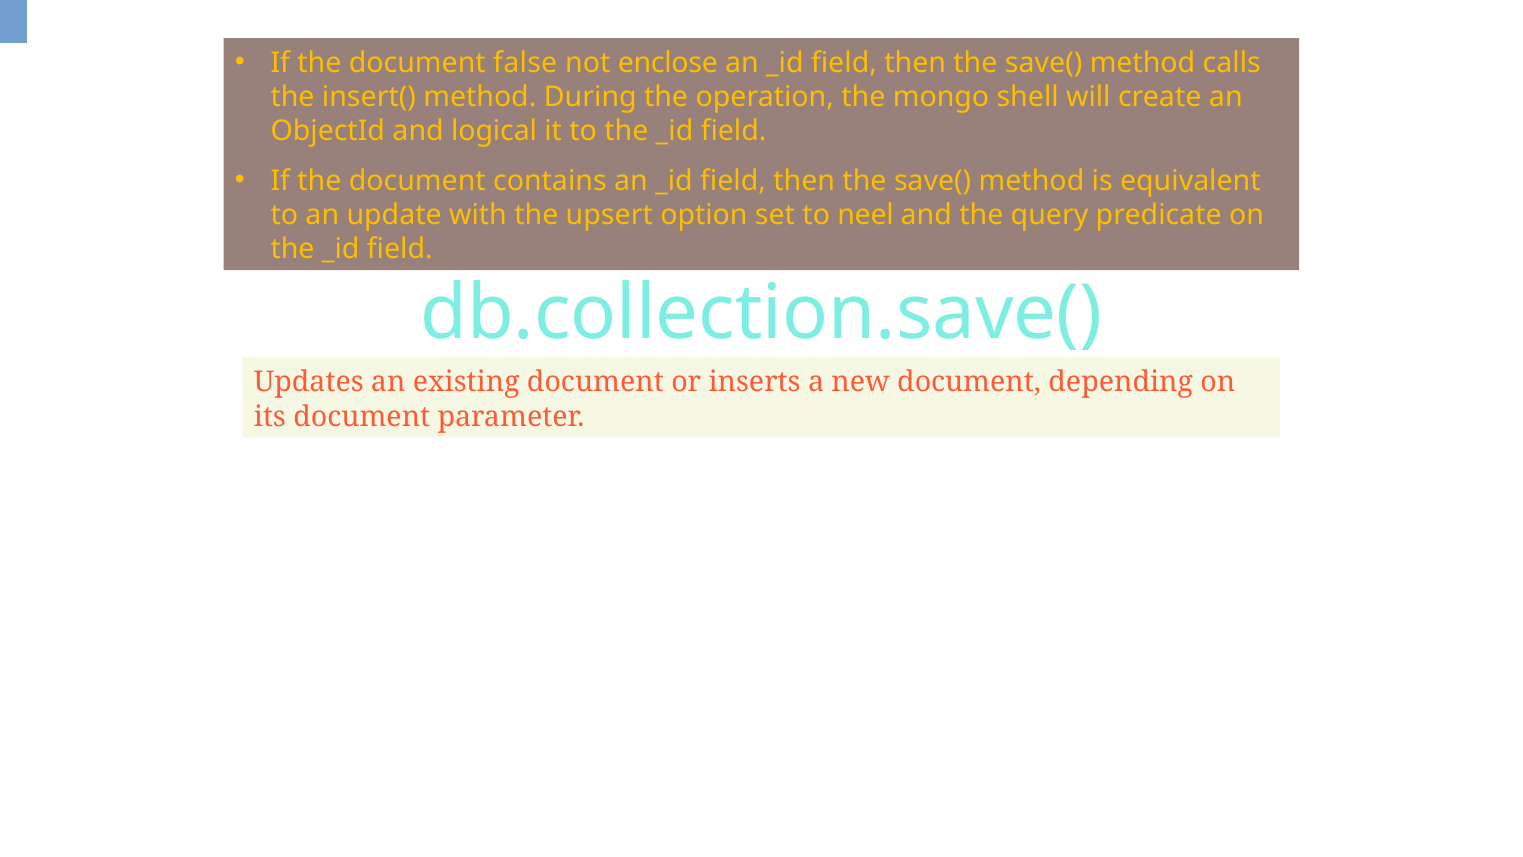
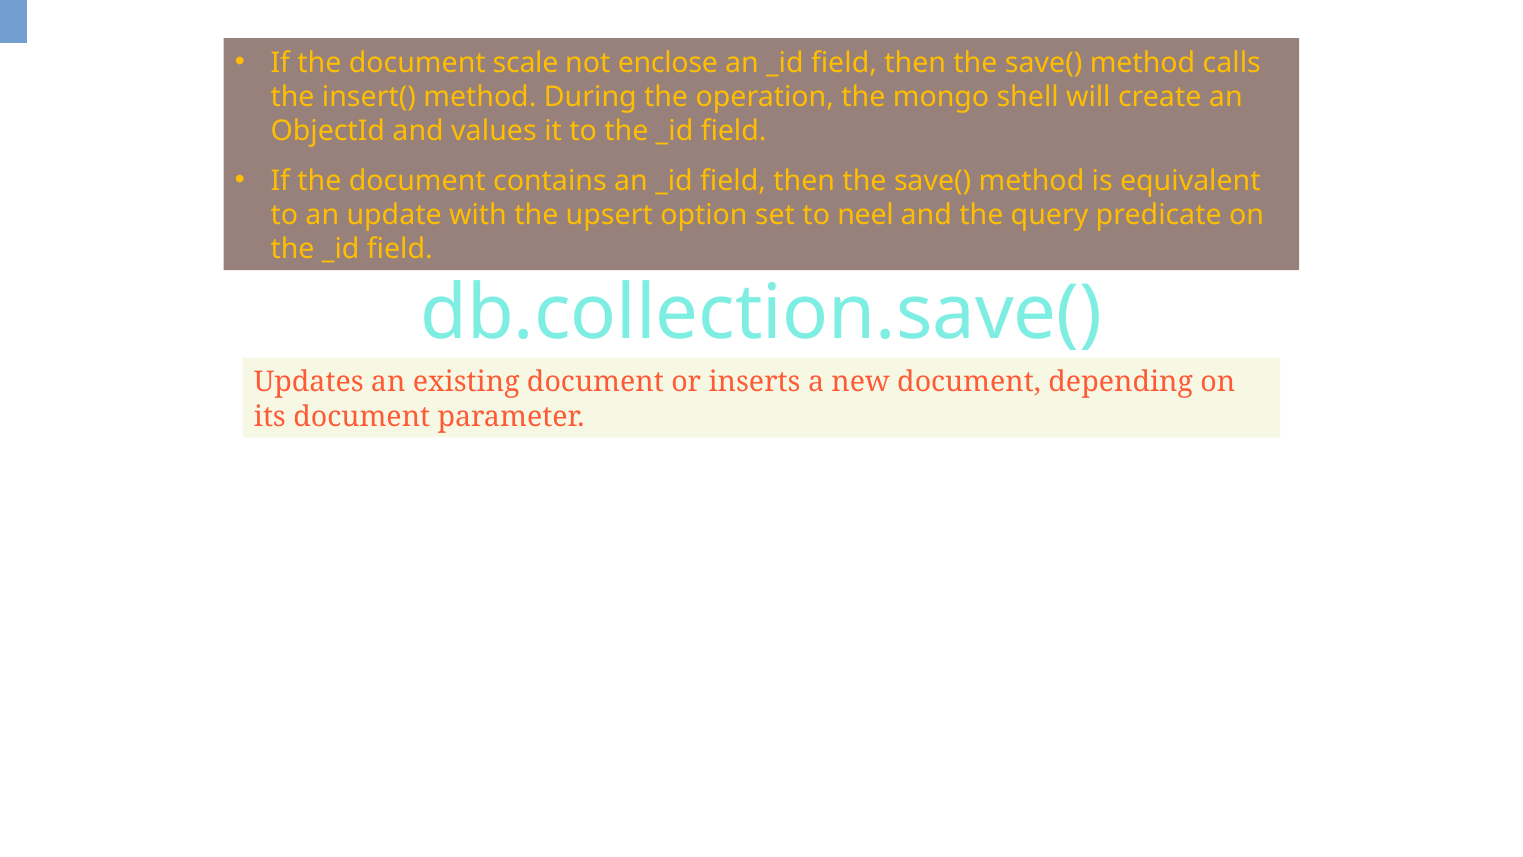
false: false -> scale (526, 63)
logical: logical -> values (494, 131)
